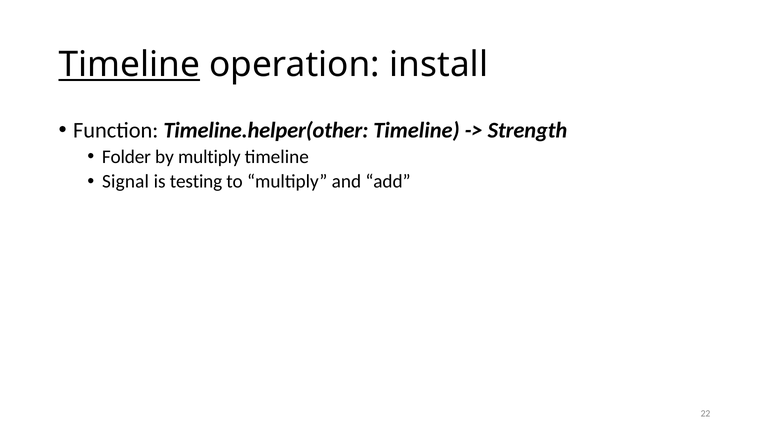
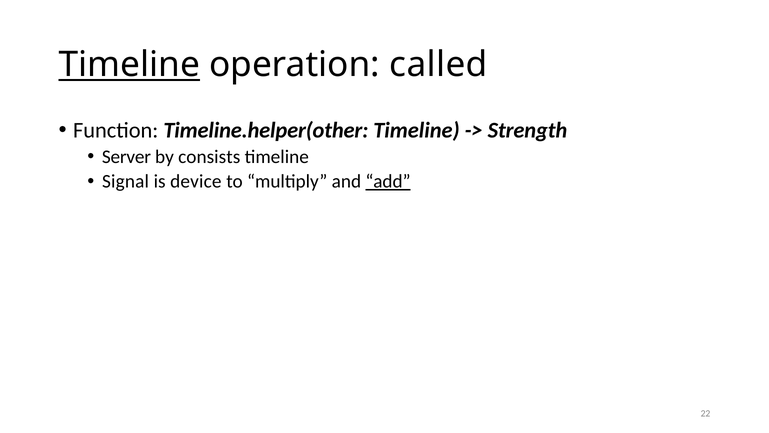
install: install -> called (439, 65)
Folder: Folder -> Server (126, 157)
by multiply: multiply -> consists (209, 157)
testing: testing -> device (196, 181)
add underline: none -> present (388, 181)
